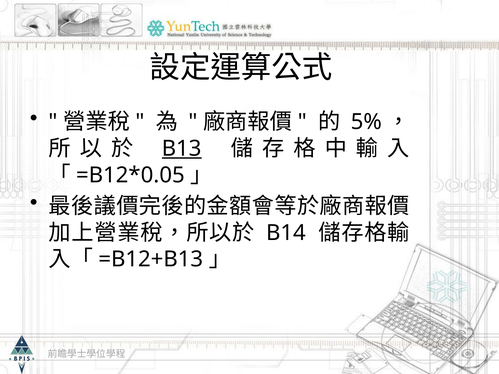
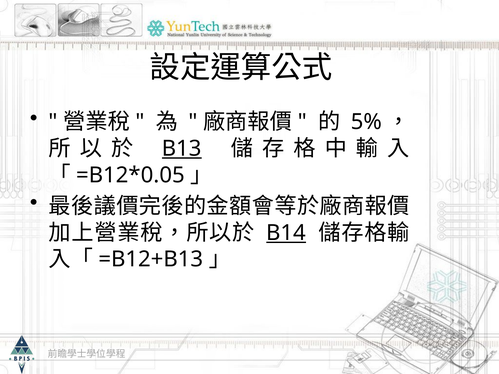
B14 underline: none -> present (286, 233)
